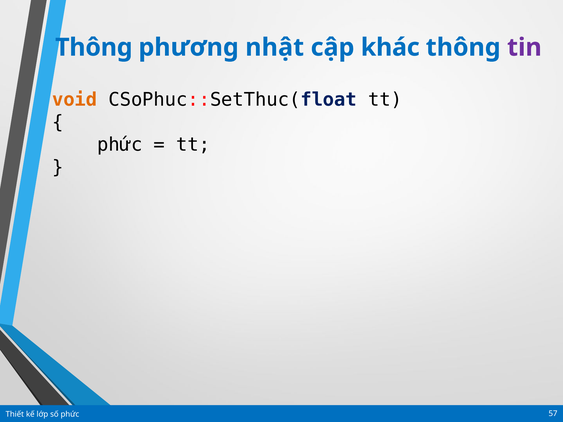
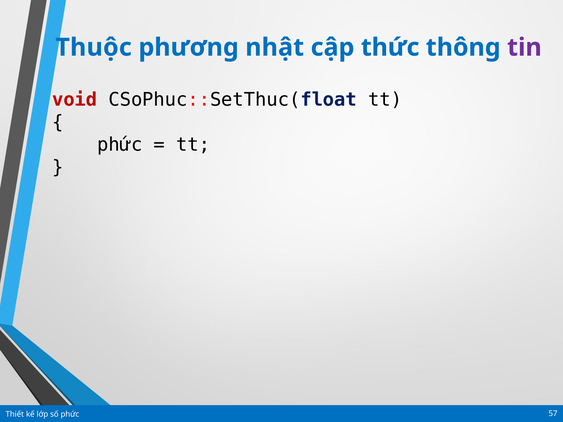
Thông: Thông -> Thuộc (94, 47)
khác: khác -> thức (390, 47)
void colour: orange -> red (75, 100)
